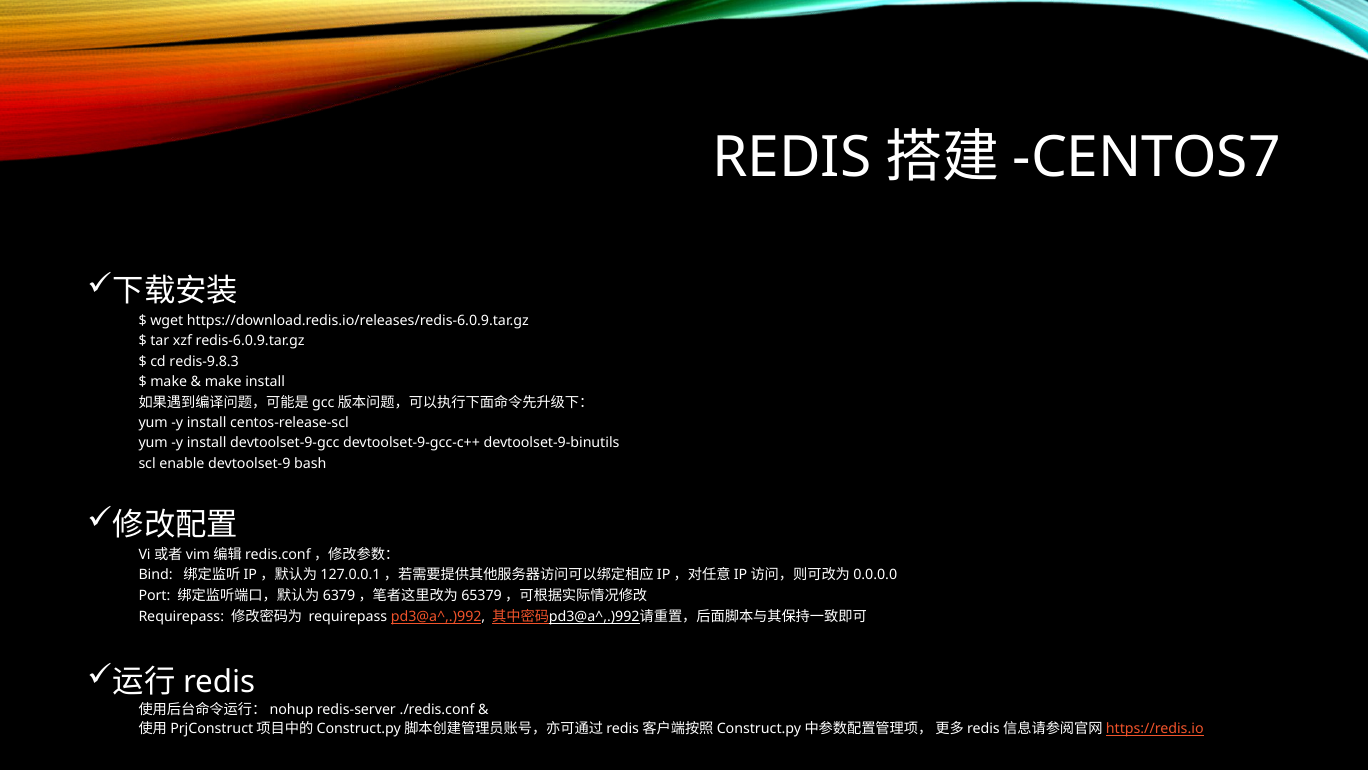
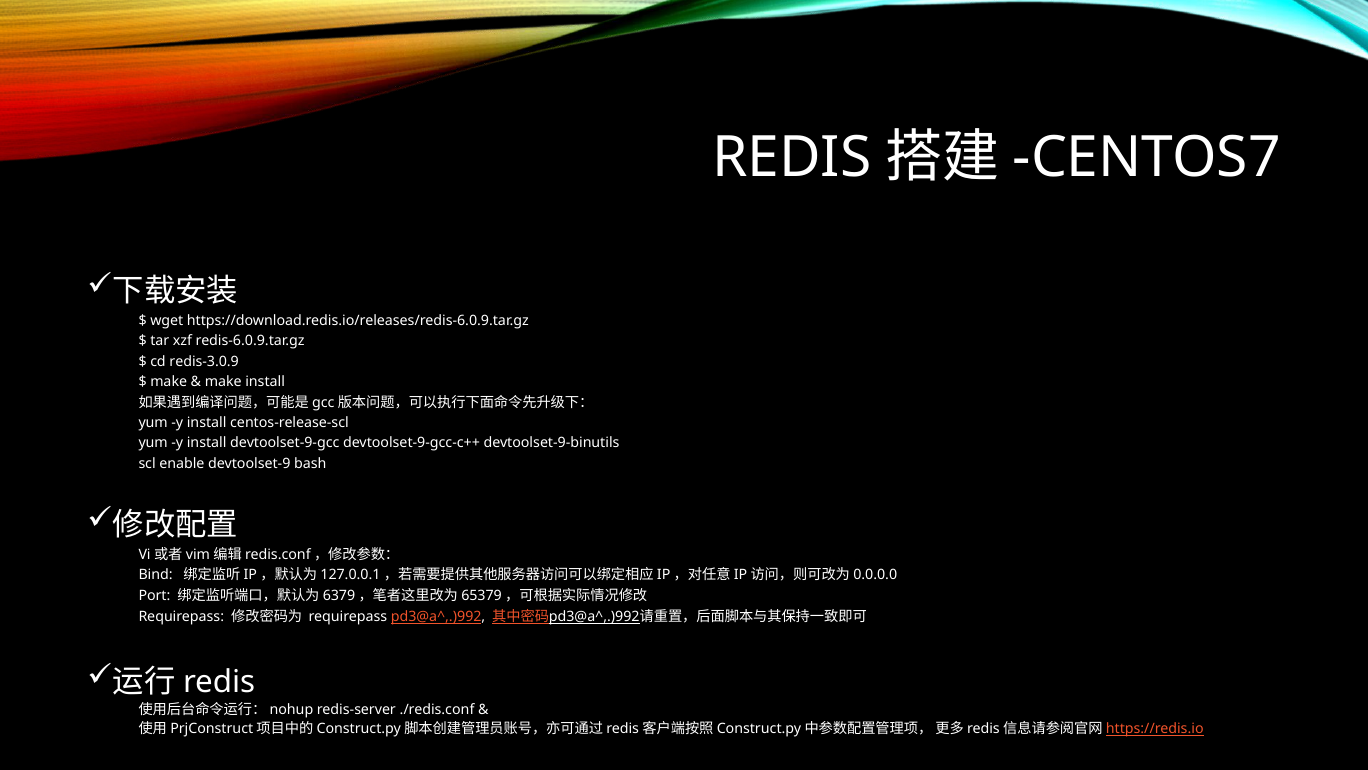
redis-9.8.3: redis-9.8.3 -> redis-3.0.9 (204, 361)
